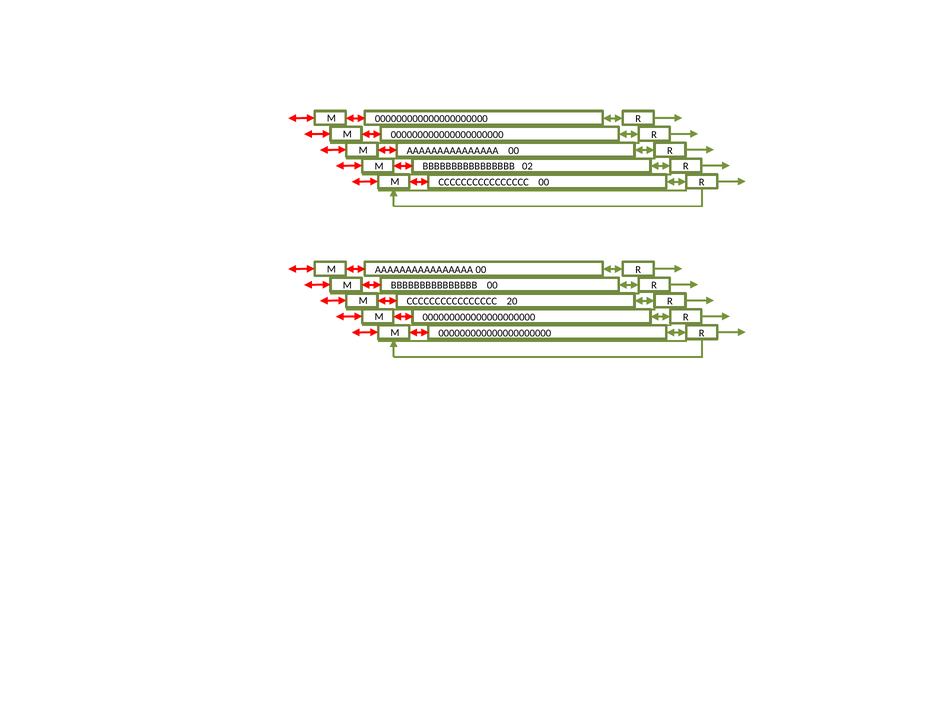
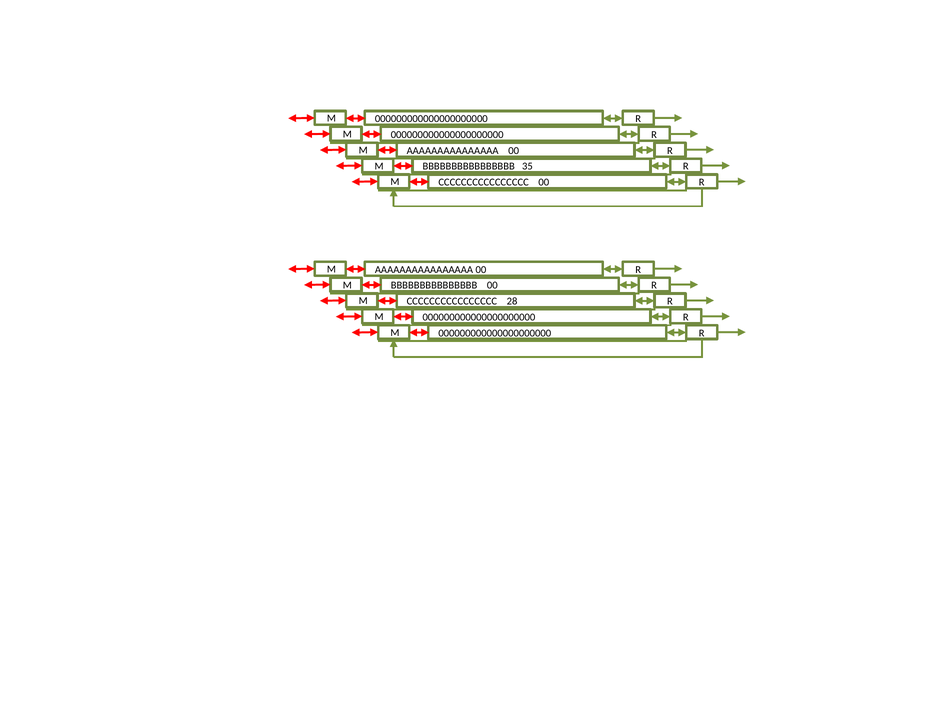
02: 02 -> 35 (527, 166)
20: 20 -> 28 (512, 301)
